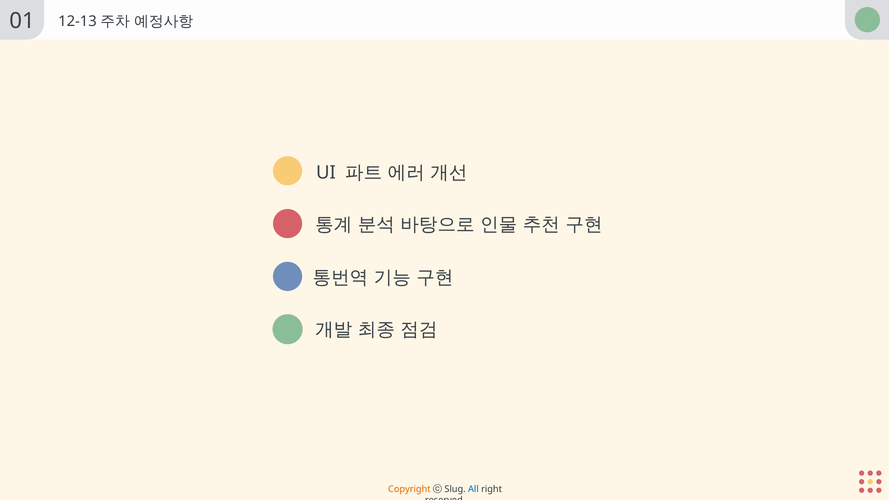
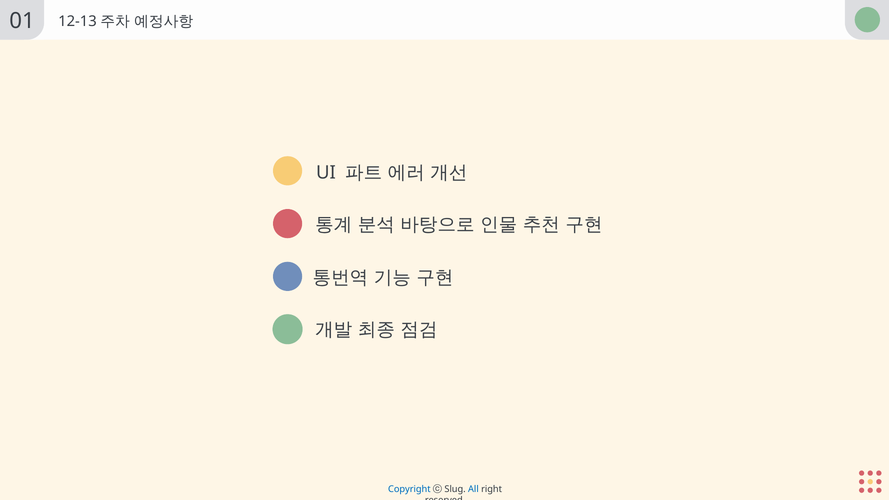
Copyright colour: orange -> blue (409, 489)
